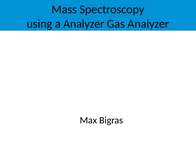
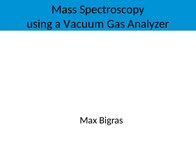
a Analyzer: Analyzer -> Vacuum (84, 24)
